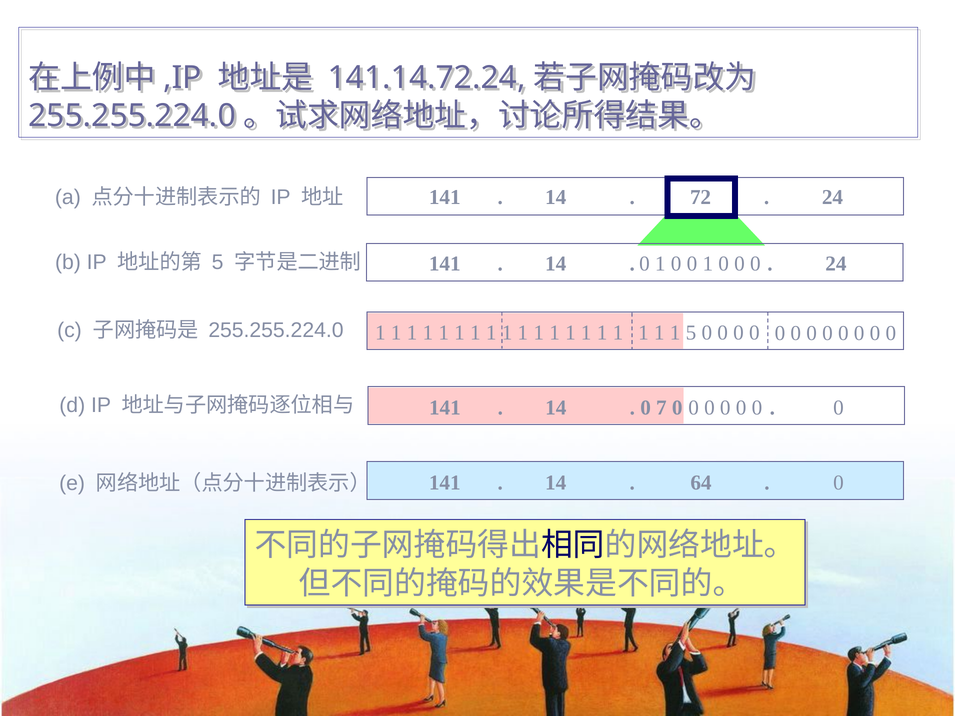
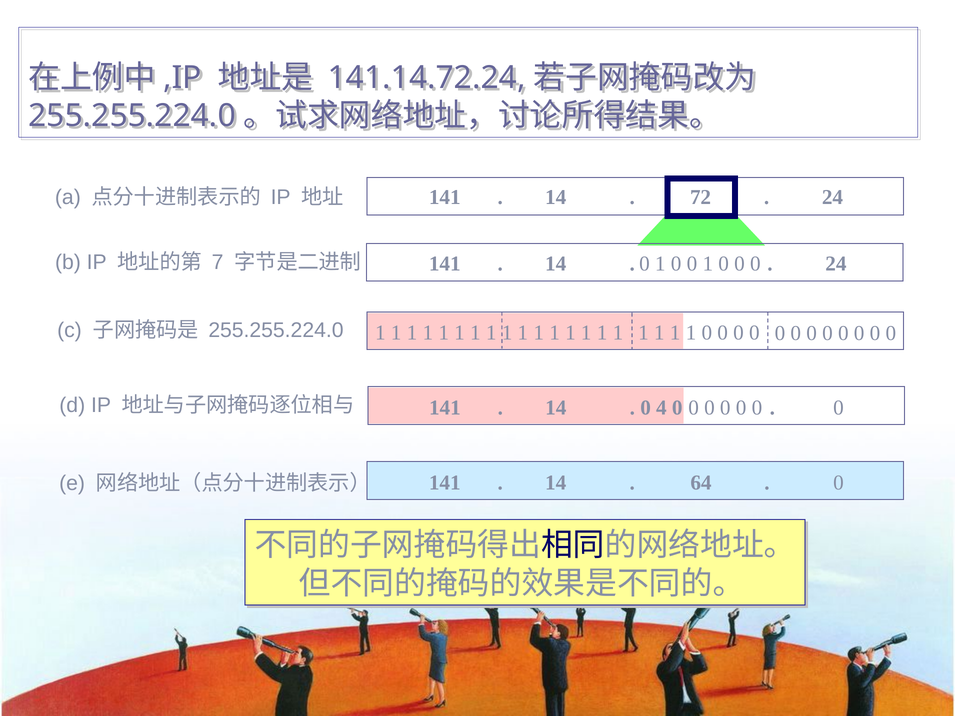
5: 5 -> 7 (218, 263)
5: 5 -> 1 (691, 333)
7: 7 -> 4 (661, 408)
